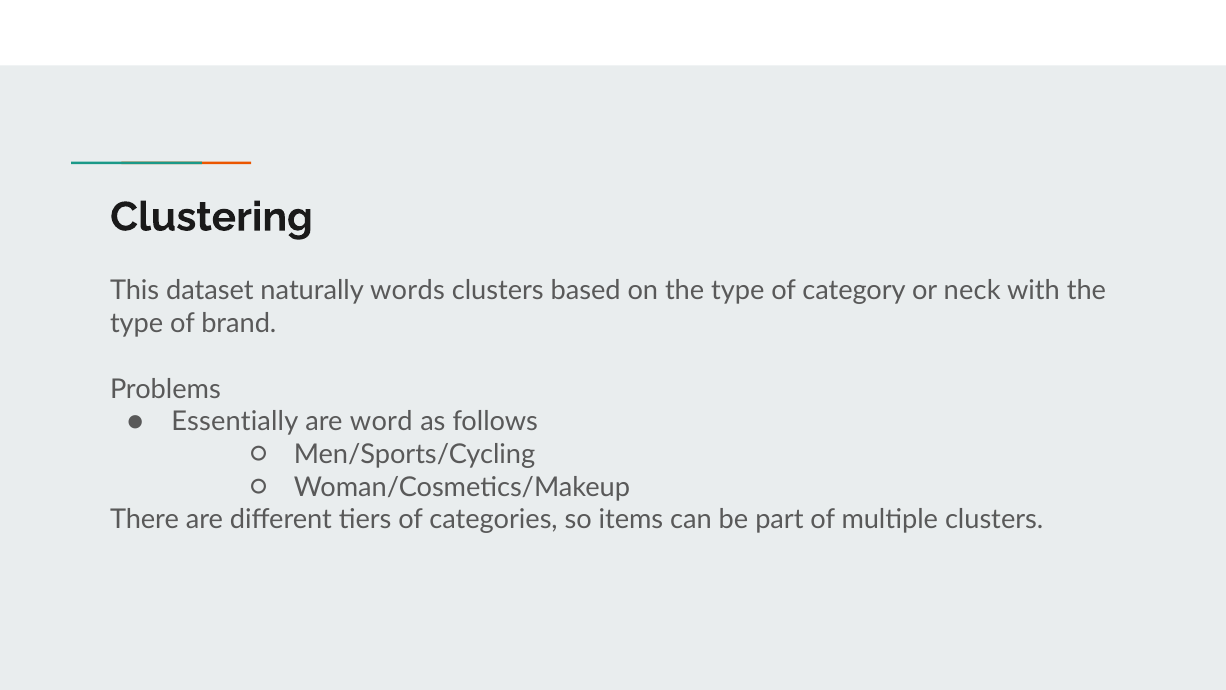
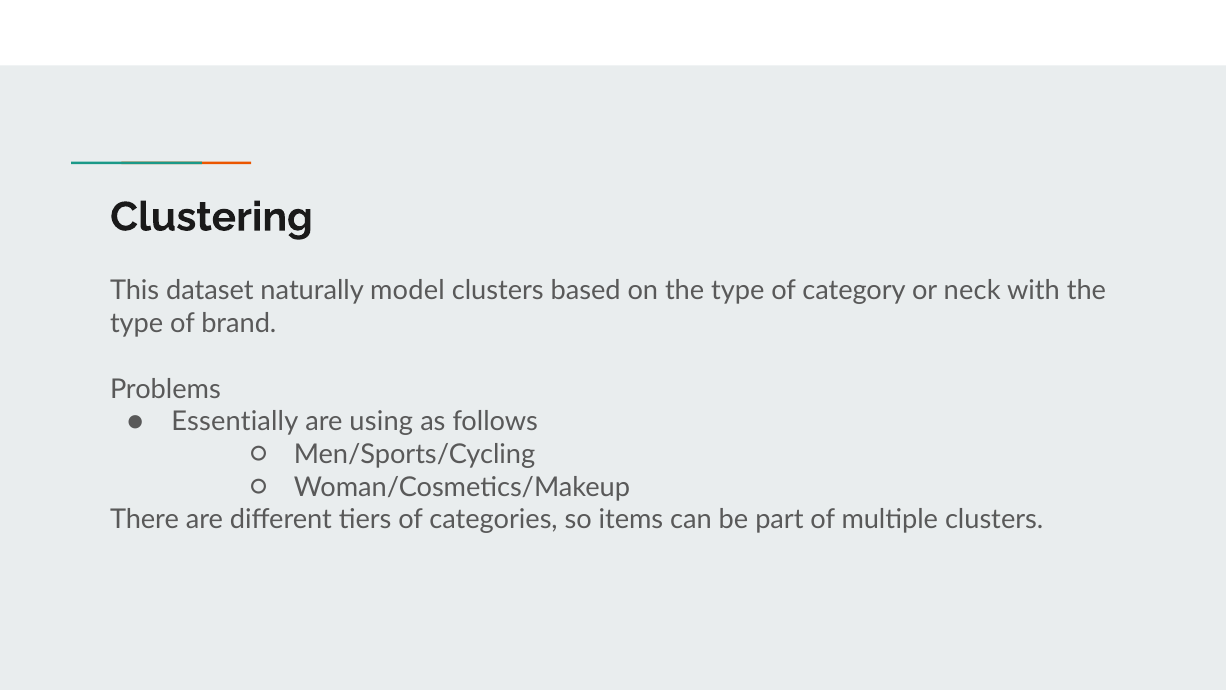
words: words -> model (407, 291)
word: word -> using (381, 422)
